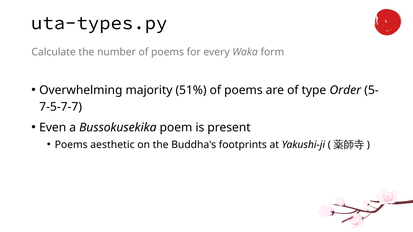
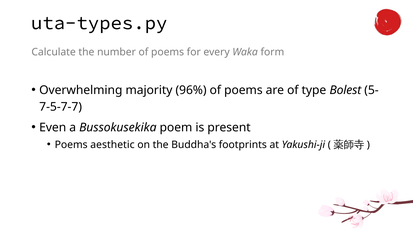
51%: 51% -> 96% (191, 90)
Order: Order -> Bolest (345, 90)
